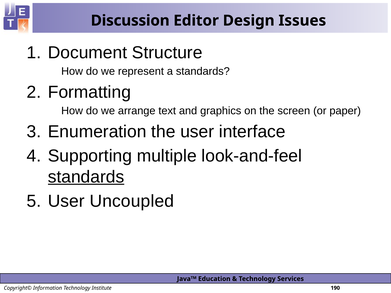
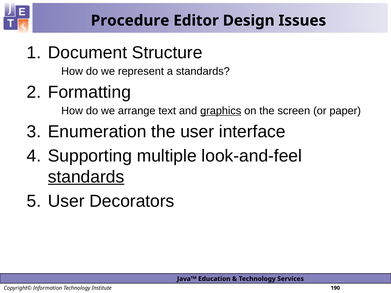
Discussion: Discussion -> Procedure (130, 21)
graphics underline: none -> present (221, 111)
Uncoupled: Uncoupled -> Decorators (132, 201)
